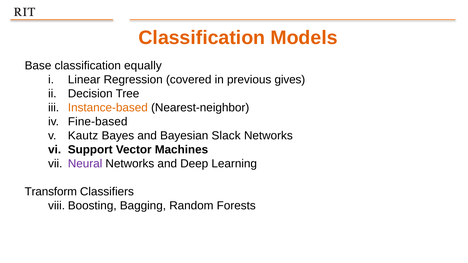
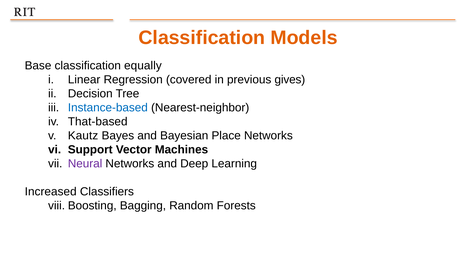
Instance-based colour: orange -> blue (108, 108)
Fine-based: Fine-based -> That-based (98, 122)
Slack: Slack -> Place (226, 136)
Transform: Transform -> Increased (51, 192)
